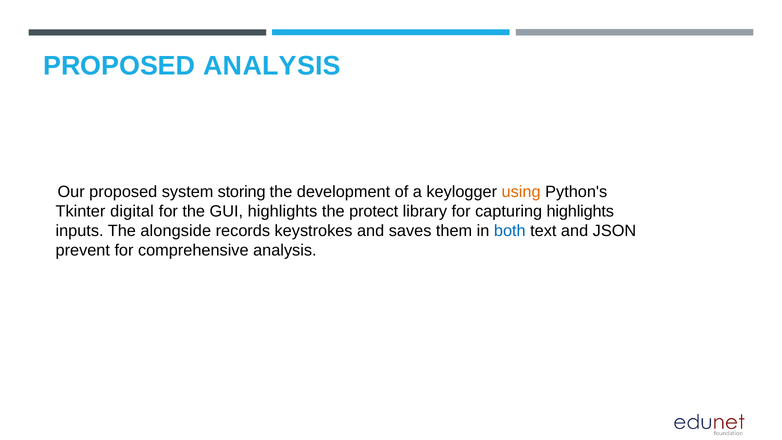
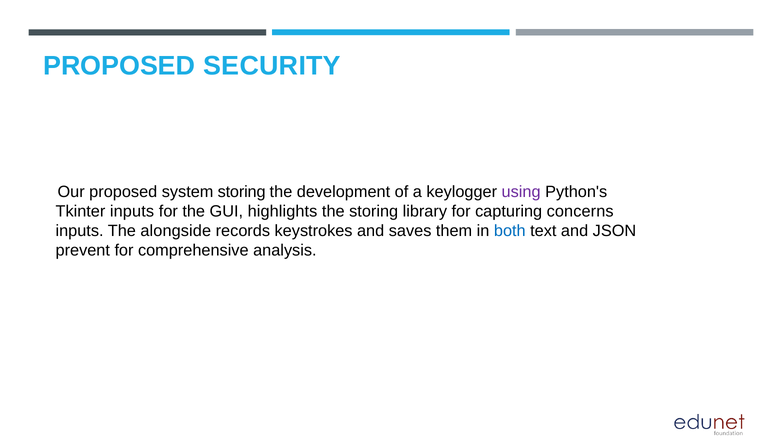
PROPOSED ANALYSIS: ANALYSIS -> SECURITY (272, 66)
using colour: orange -> purple (521, 192)
Tkinter digital: digital -> inputs (132, 211)
the protect: protect -> storing (374, 211)
capturing highlights: highlights -> concerns (580, 211)
